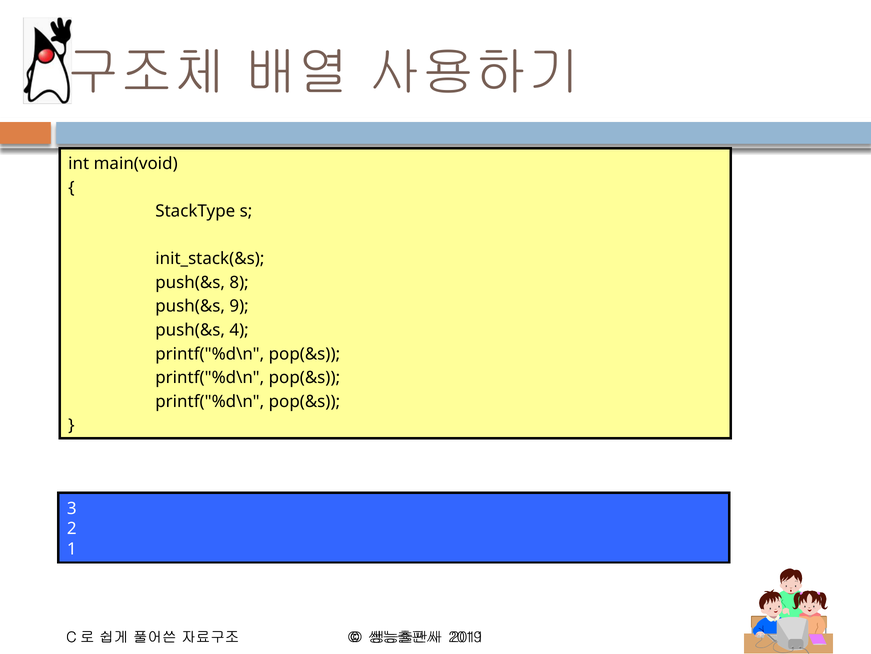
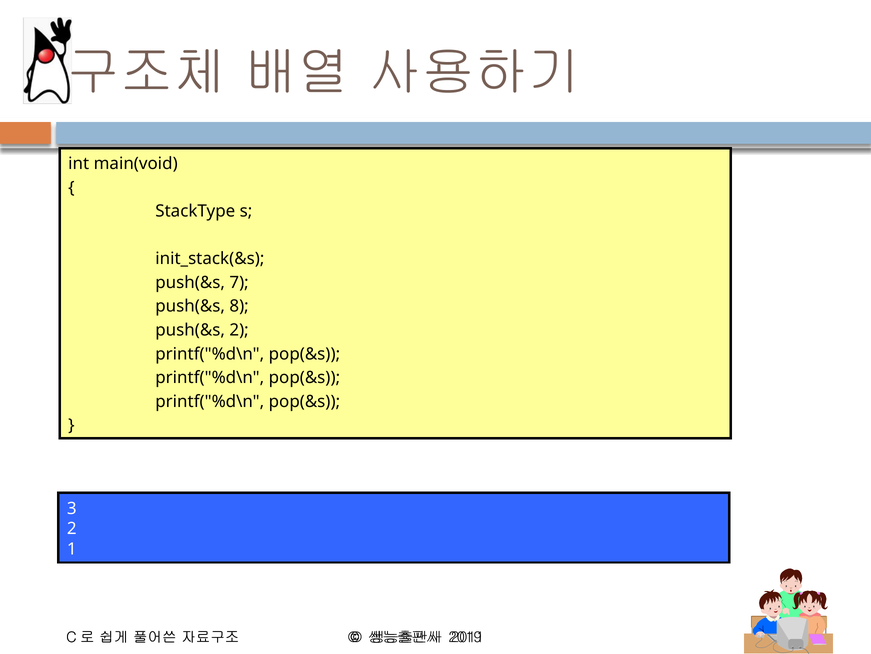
8: 8 -> 7 (239, 282)
9: 9 -> 8 (239, 306)
push(&s 4: 4 -> 2 (239, 330)
